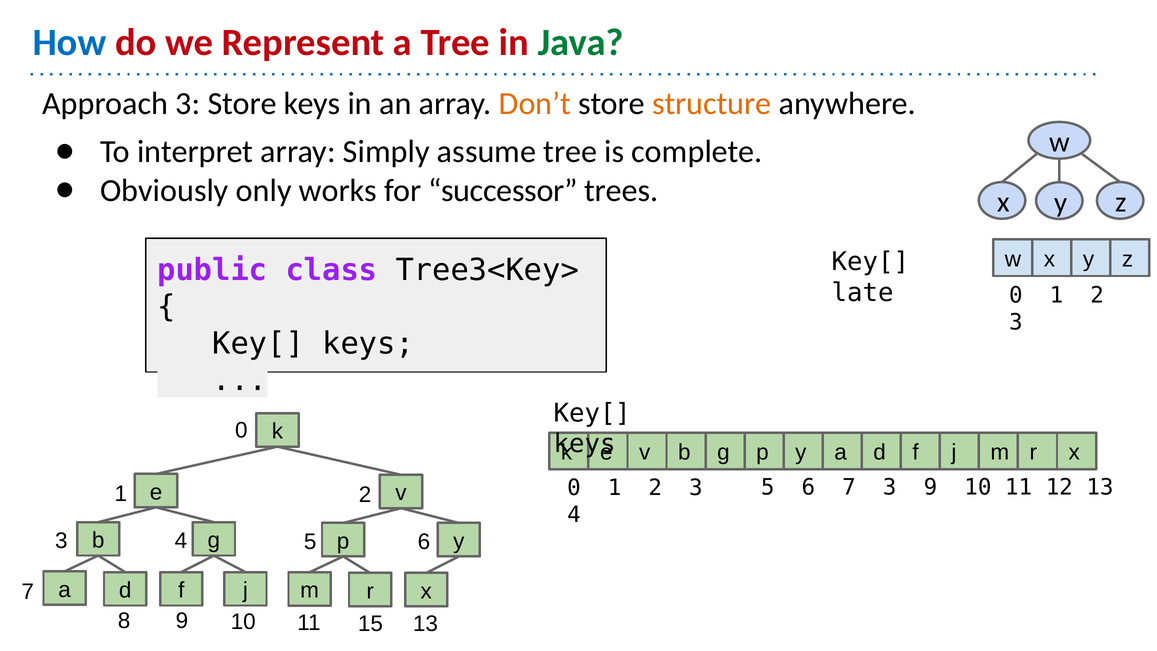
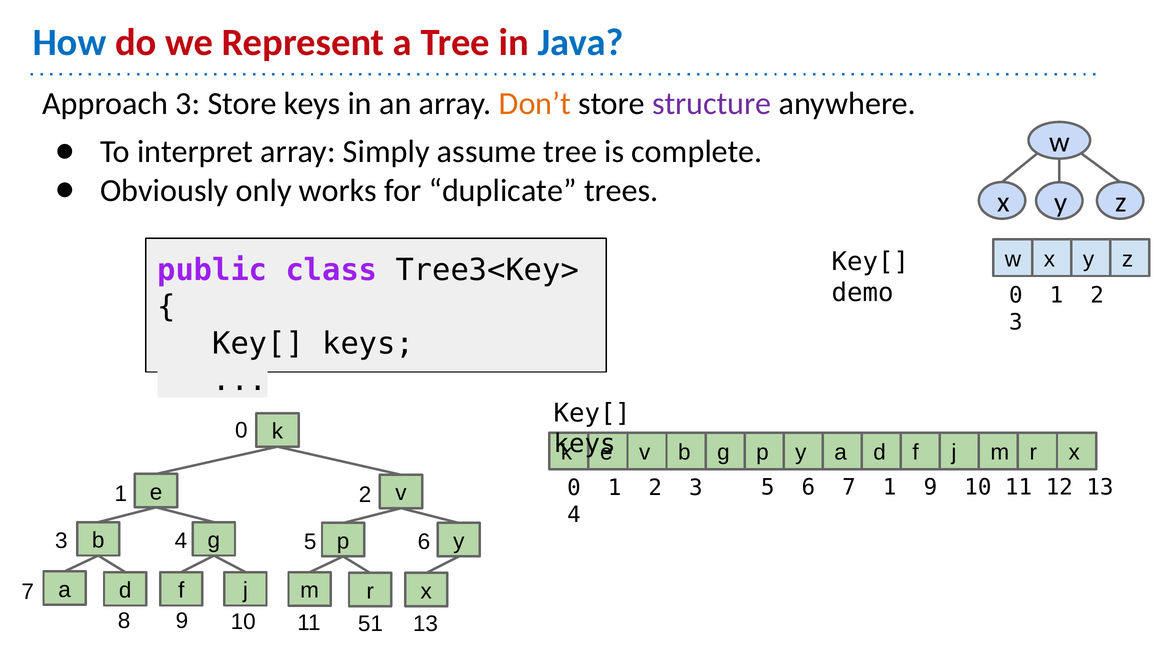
Java colour: green -> blue (581, 42)
structure colour: orange -> purple (712, 104)
successor: successor -> duplicate (503, 190)
late: late -> demo (863, 293)
7 3: 3 -> 1 (890, 487)
15: 15 -> 51 (370, 624)
